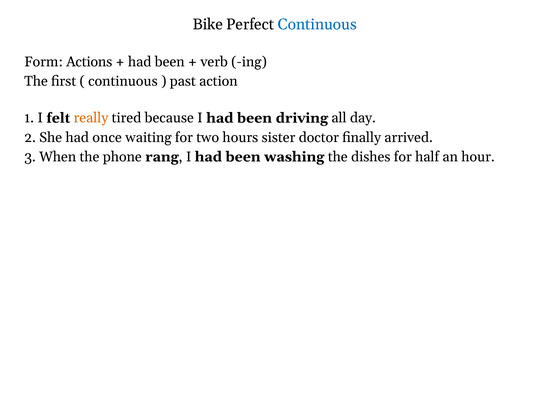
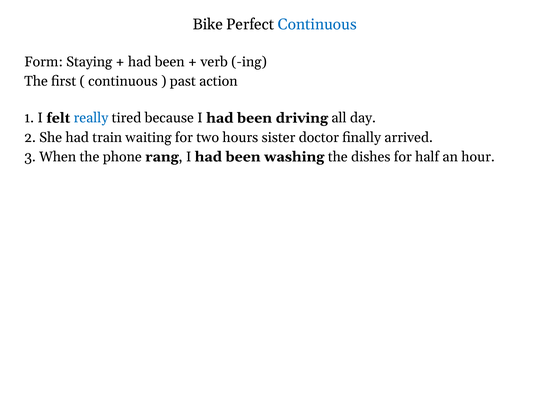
Actions: Actions -> Staying (89, 62)
really colour: orange -> blue (91, 118)
once: once -> train (107, 138)
